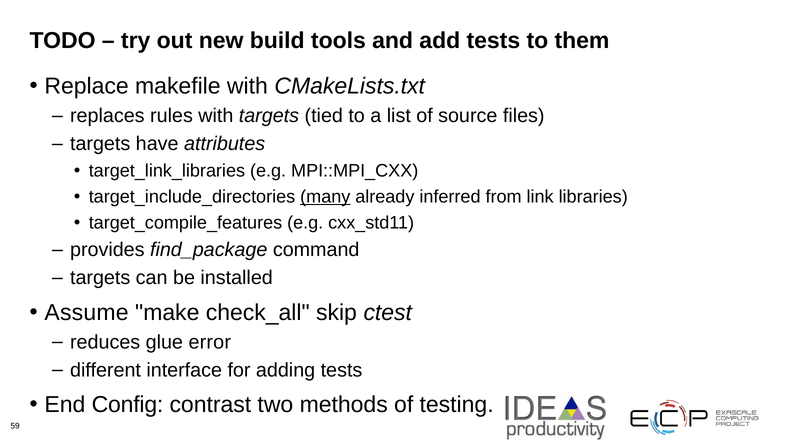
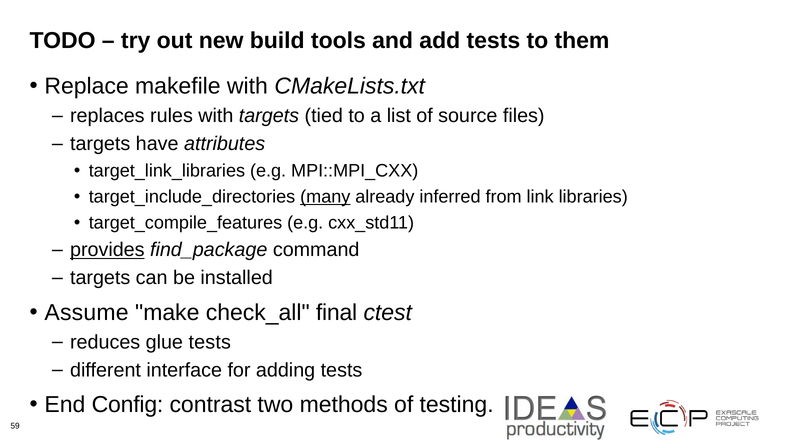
provides underline: none -> present (107, 250)
skip: skip -> final (337, 312)
glue error: error -> tests (210, 342)
